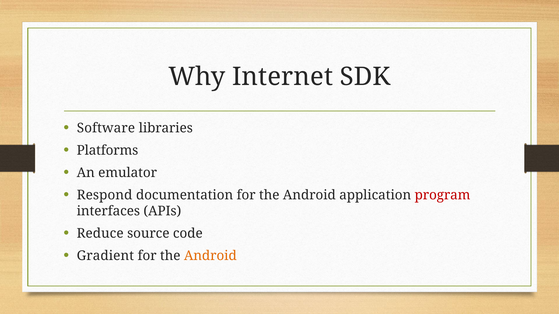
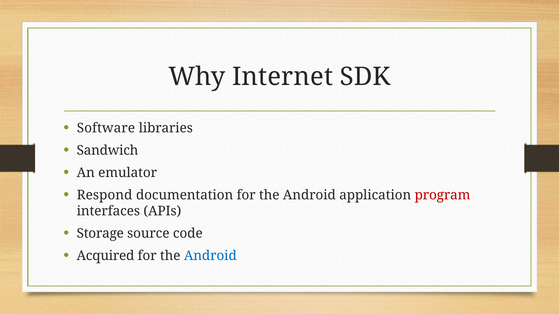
Platforms: Platforms -> Sandwich (107, 151)
Reduce: Reduce -> Storage (100, 234)
Gradient: Gradient -> Acquired (105, 256)
Android colour: orange -> blue (210, 256)
